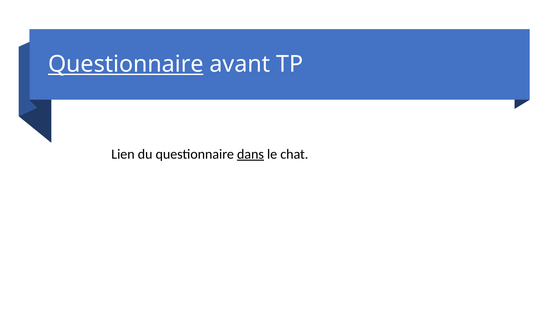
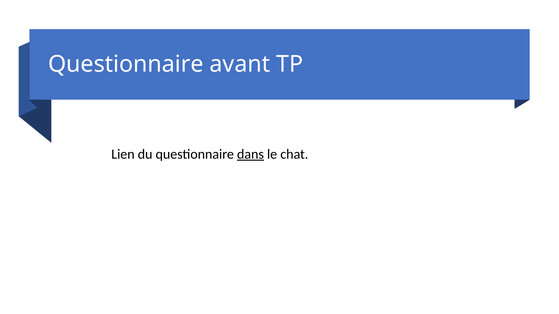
Questionnaire underline: present -> none (126, 64)
